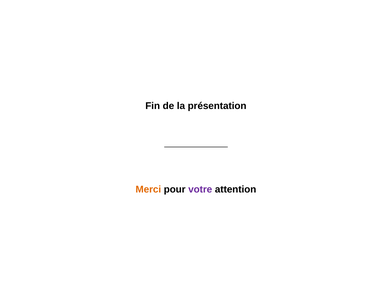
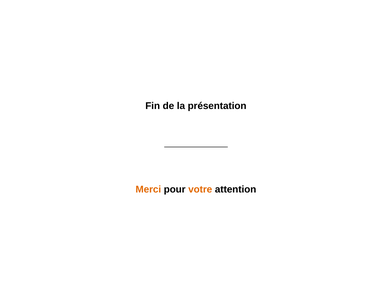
votre colour: purple -> orange (200, 189)
